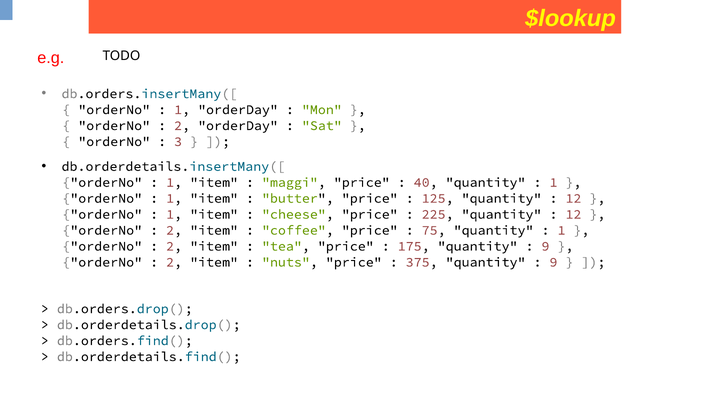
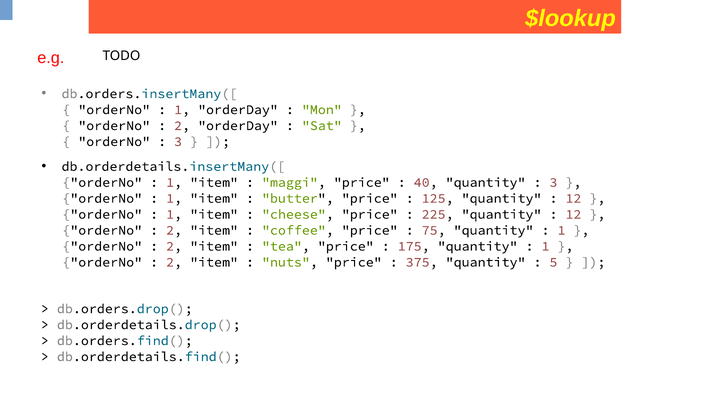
1: 1 -> 3 (553, 183)
9: 9 -> 1 (546, 246)
9: 9 -> 5 (553, 262)
